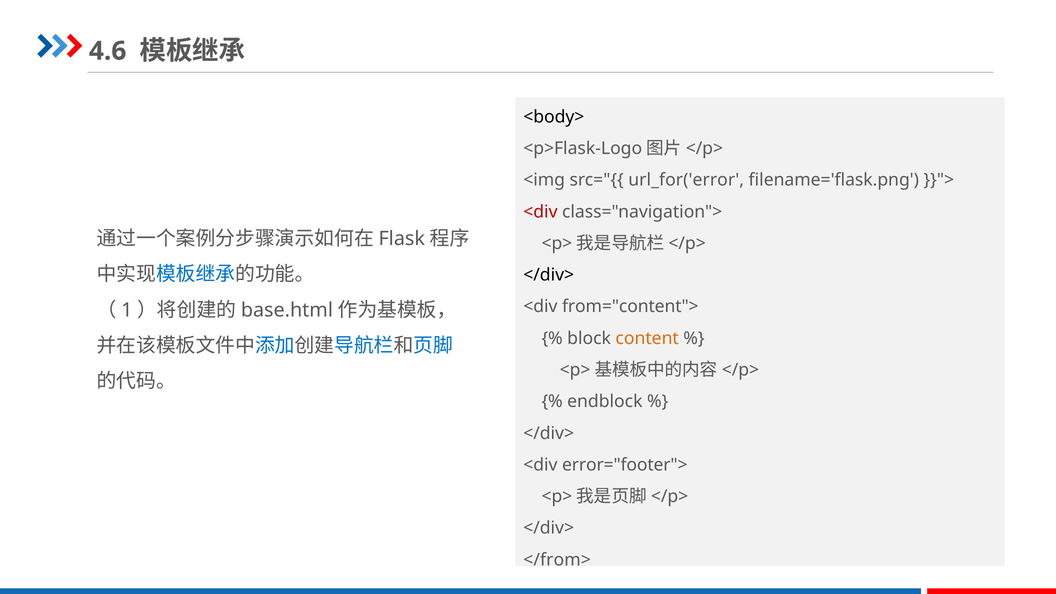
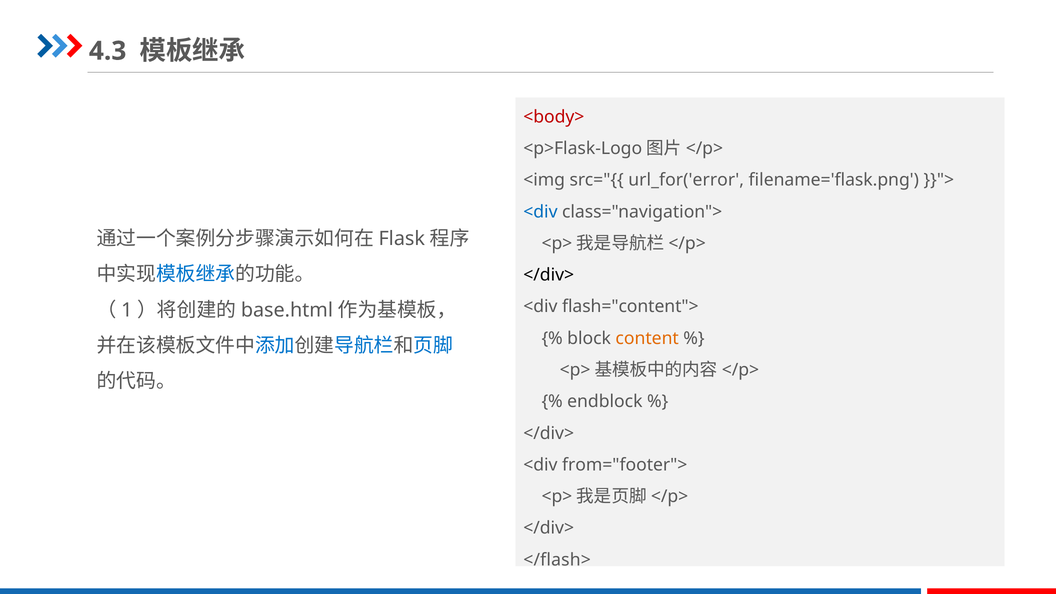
4.6: 4.6 -> 4.3 (108, 51)
<body> colour: black -> red (554, 117)
<div colour: red -> blue (540, 212)
from="content">: from="content"> -> flash="content"> (630, 307)
error="footer">: error="footer"> -> from="footer"> (625, 465)
</from>: </from> -> </flash> (557, 560)
